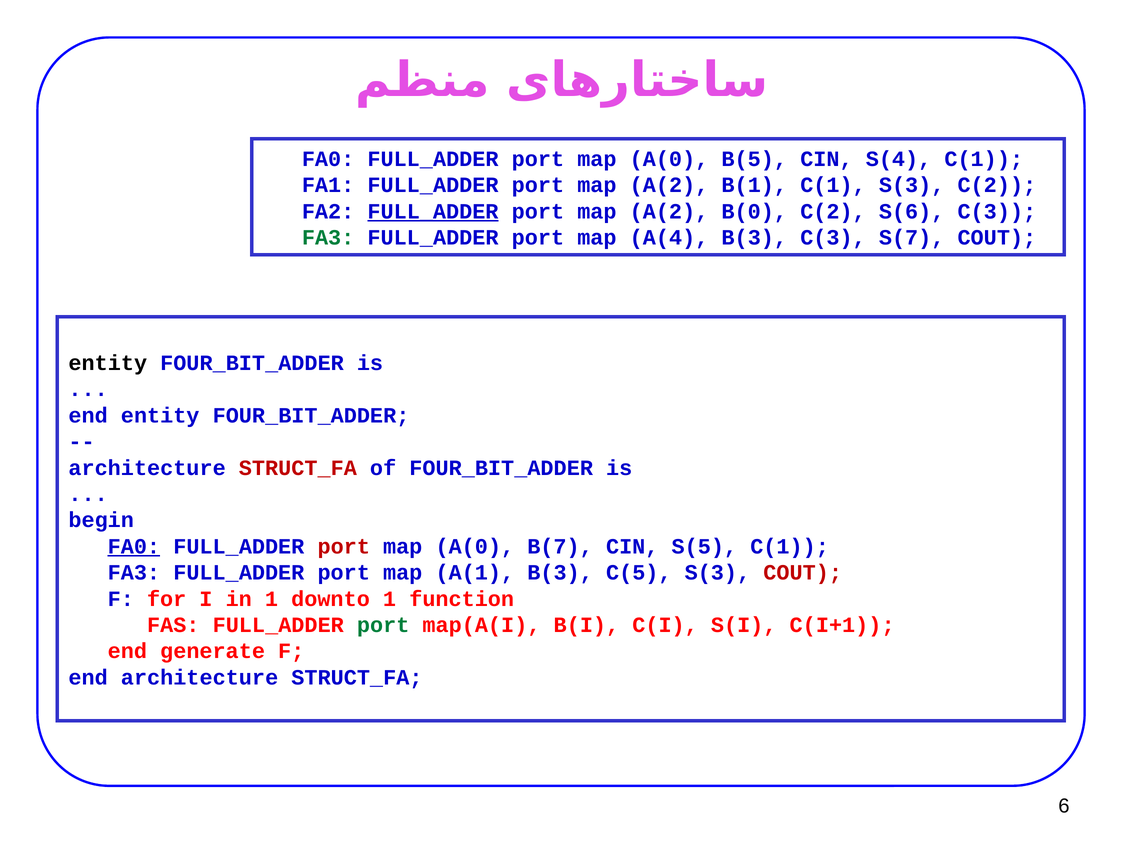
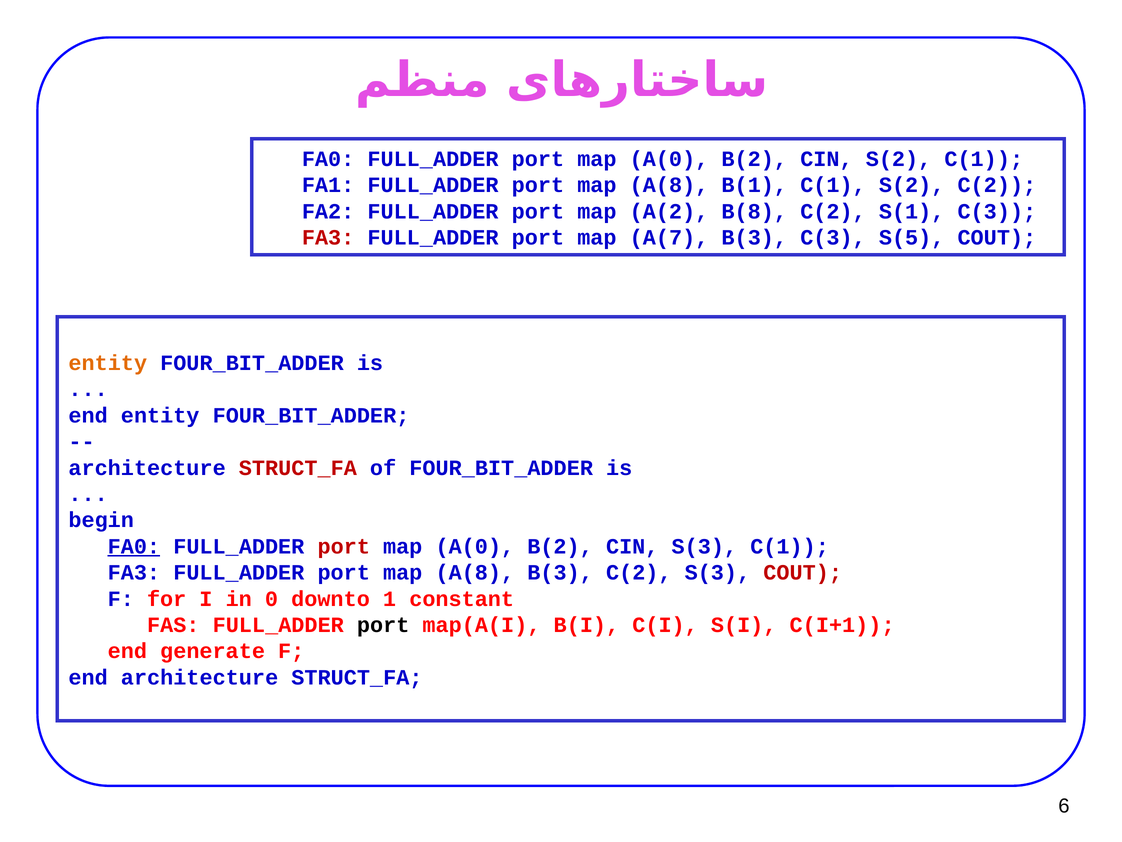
B(5: B(5 -> B(2 (754, 159)
CIN S(4: S(4 -> S(2 (899, 159)
A(2: A(2 -> A(8 (669, 185)
C(1 S(3: S(3 -> S(2 (912, 185)
FULL_ADDER underline: present -> none (433, 211)
B(0: B(0 -> B(8 (754, 211)
S(6: S(6 -> S(1 (912, 211)
FA3 colour: green -> red (328, 237)
A(4: A(4 -> A(7 (669, 237)
S(7: S(7 -> S(5 (912, 237)
entity colour: black -> orange (108, 363)
B(7: B(7 -> B(2 (560, 546)
CIN S(5: S(5 -> S(3 (704, 546)
A(1: A(1 -> A(8 (475, 572)
B(3 C(5: C(5 -> C(2 (639, 572)
in 1: 1 -> 0 (271, 599)
function: function -> constant (462, 599)
port colour: green -> black (383, 625)
